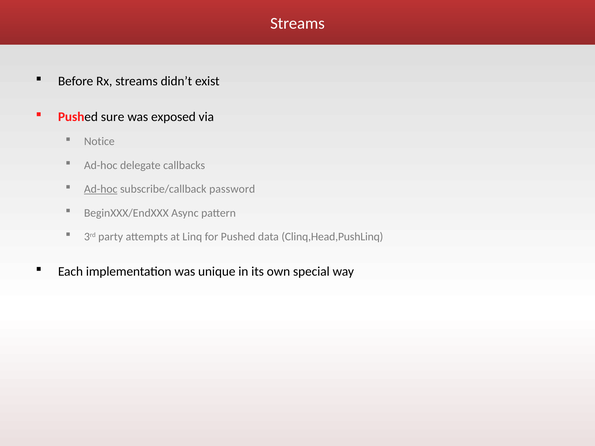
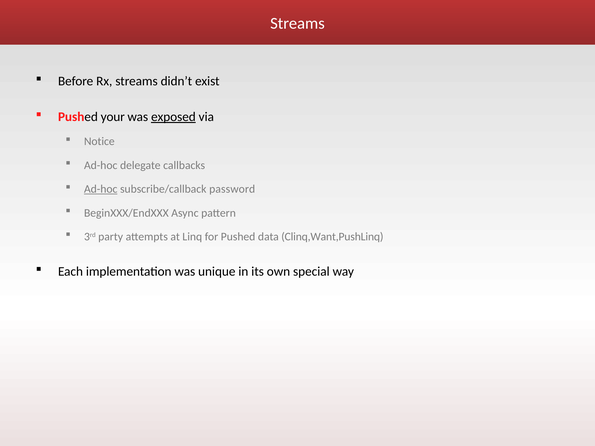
sure: sure -> your (113, 117)
exposed underline: none -> present (173, 117)
Clinq,Head,PushLinq: Clinq,Head,PushLinq -> Clinq,Want,PushLinq (332, 237)
